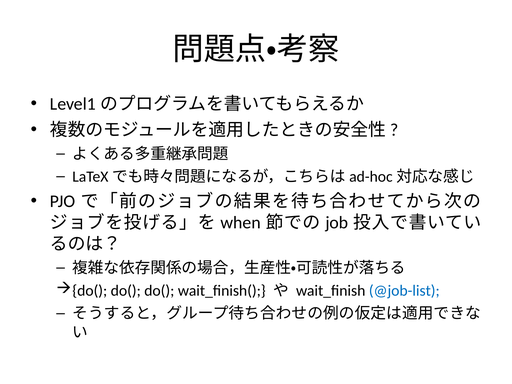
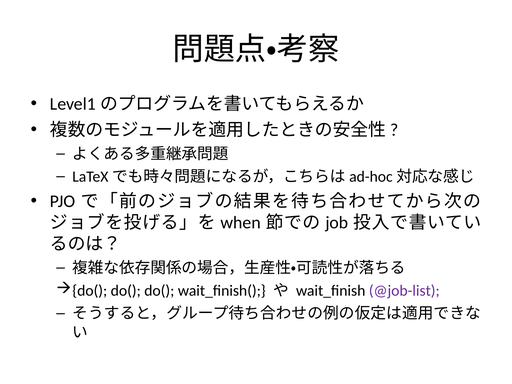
@job-list colour: blue -> purple (404, 291)
